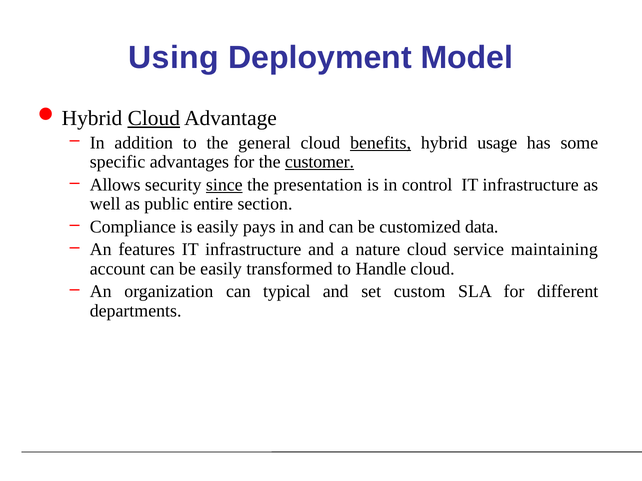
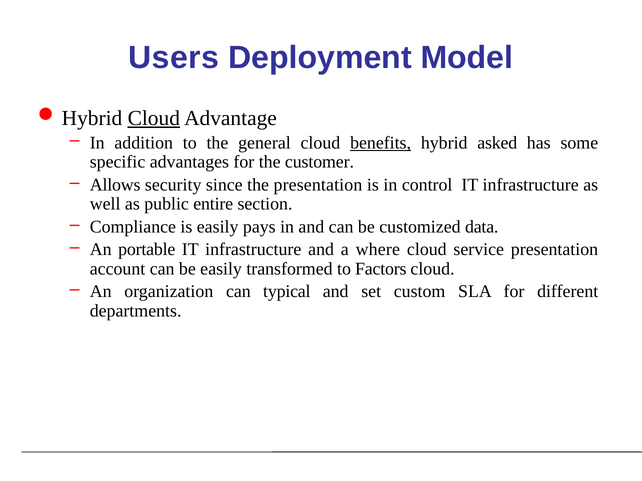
Using: Using -> Users (174, 58)
usage: usage -> asked (497, 143)
customer underline: present -> none (319, 162)
since underline: present -> none (224, 185)
features: features -> portable (147, 250)
nature: nature -> where (378, 250)
service maintaining: maintaining -> presentation (554, 250)
Handle: Handle -> Factors (381, 269)
